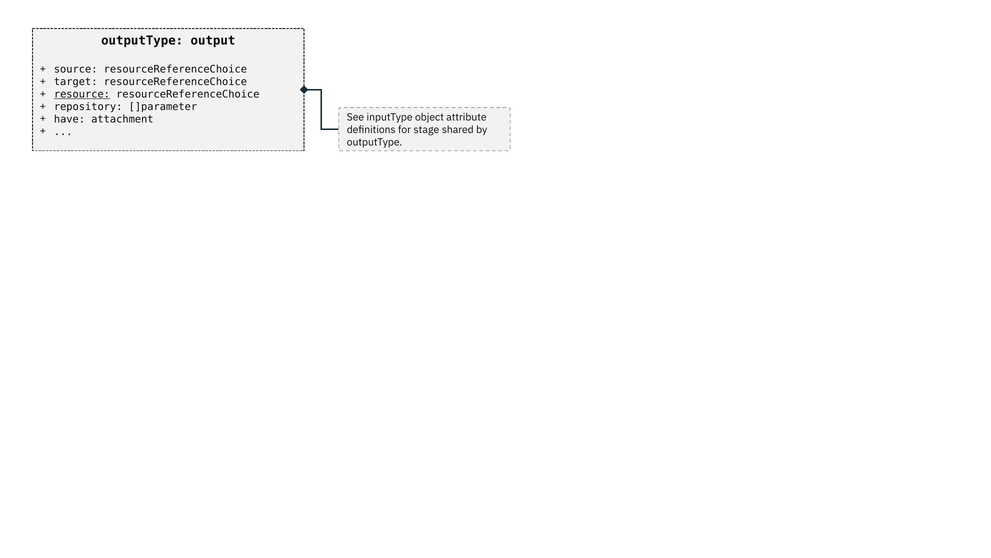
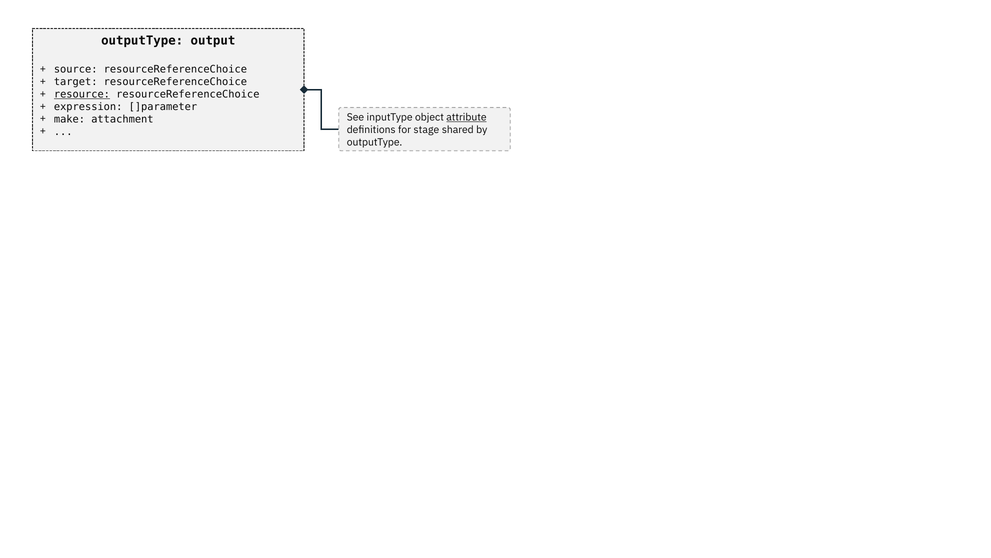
repository: repository -> expression (88, 107)
attribute underline: none -> present (466, 117)
have: have -> make (69, 119)
